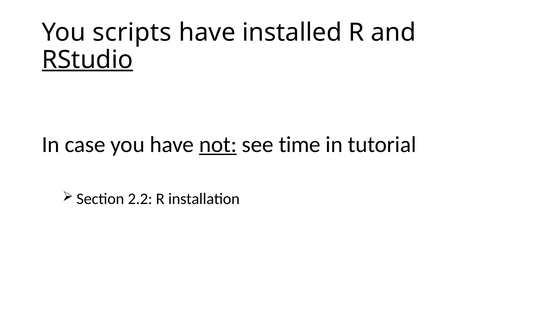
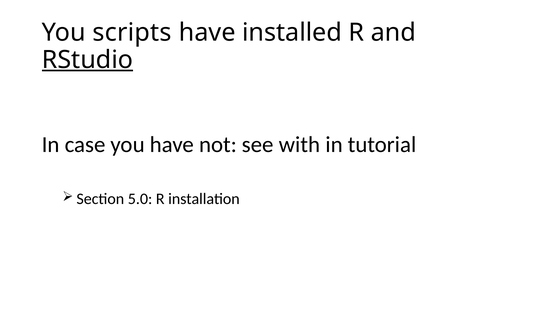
not underline: present -> none (218, 144)
time: time -> with (299, 144)
2.2: 2.2 -> 5.0 (140, 199)
